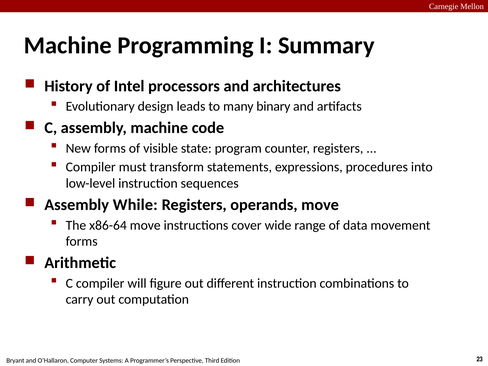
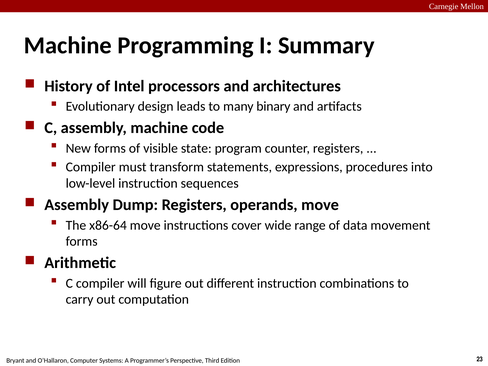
While: While -> Dump (135, 205)
